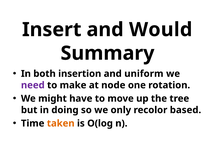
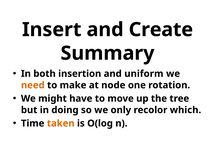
Would: Would -> Create (161, 30)
need colour: purple -> orange (33, 85)
based: based -> which (186, 110)
